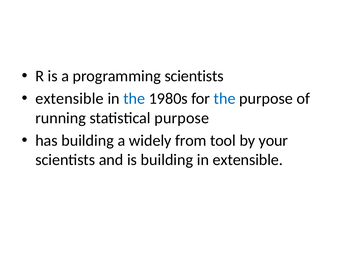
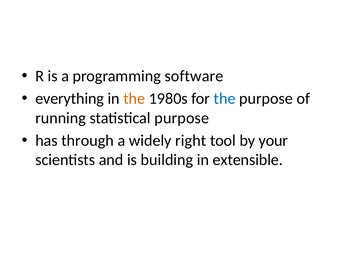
programming scientists: scientists -> software (194, 76)
extensible: extensible -> everything (70, 98)
the colour: blue -> orange (134, 98)
has building: building -> through (88, 140)
from: from -> right (191, 140)
